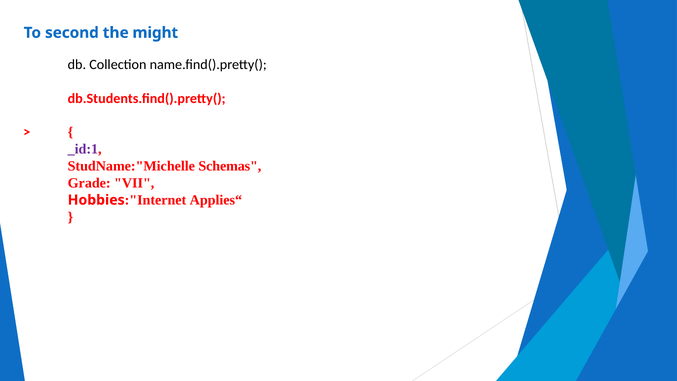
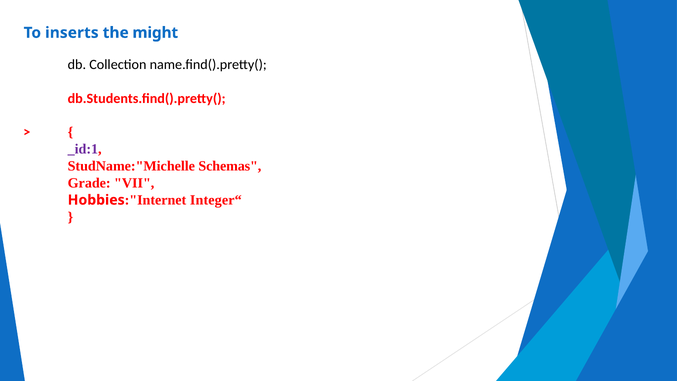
second: second -> inserts (72, 33)
Applies“: Applies“ -> Integer“ (216, 200)
